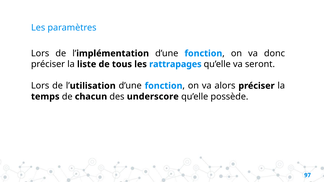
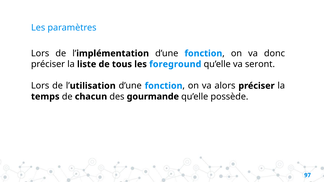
rattrapages: rattrapages -> foreground (175, 64)
underscore: underscore -> gourmande (153, 97)
